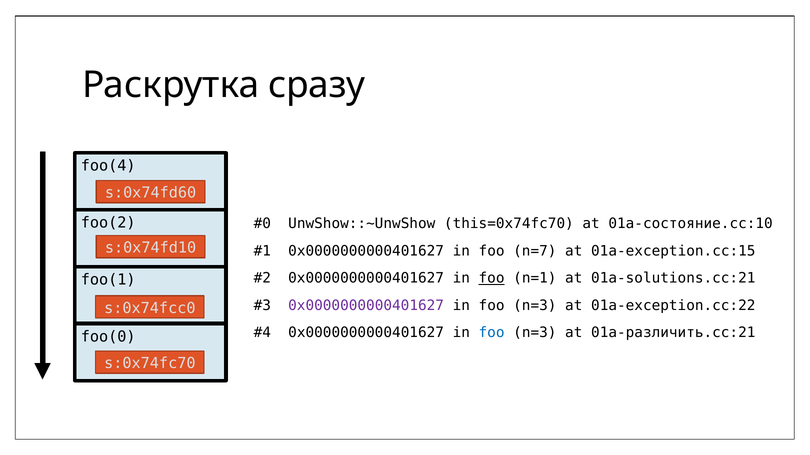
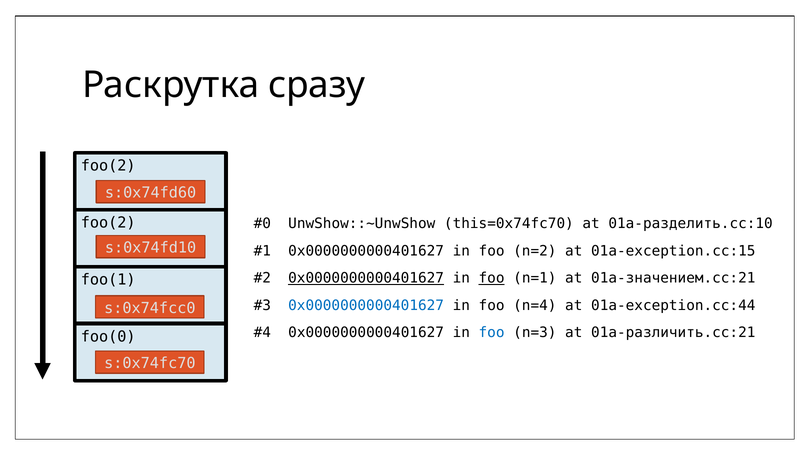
foo(4: foo(4 -> foo(2 (108, 166)
01a-состояние.cc:10: 01a-состояние.cc:10 -> 01a-разделить.cc:10 (691, 224)
n=7: n=7 -> n=2 (535, 251)
0x0000000000401627 underline: none -> present (366, 279)
01a-solutions.cc:21: 01a-solutions.cc:21 -> 01a-значением.cc:21 (673, 279)
0x0000000000401627 colour: purple -> blue (366, 306)
n=3: n=3 -> n=4 (535, 306)
01a-exception.cc:22: 01a-exception.cc:22 -> 01a-exception.cc:44 (673, 306)
